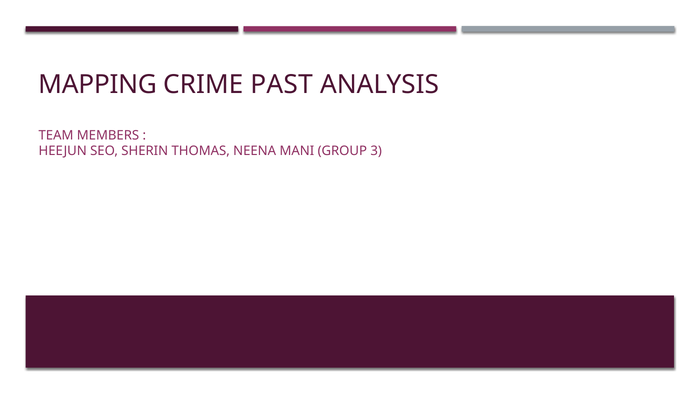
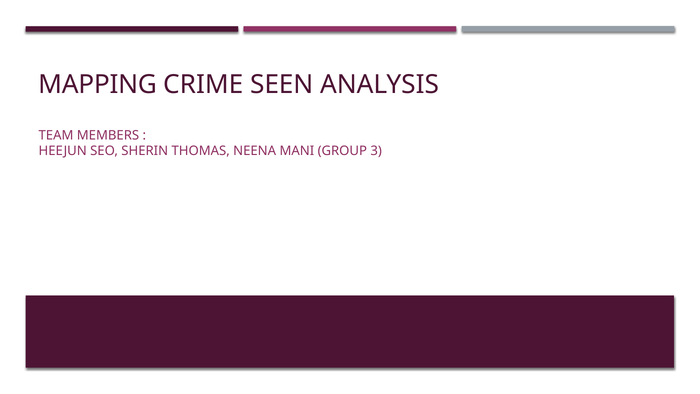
PAST: PAST -> SEEN (282, 84)
